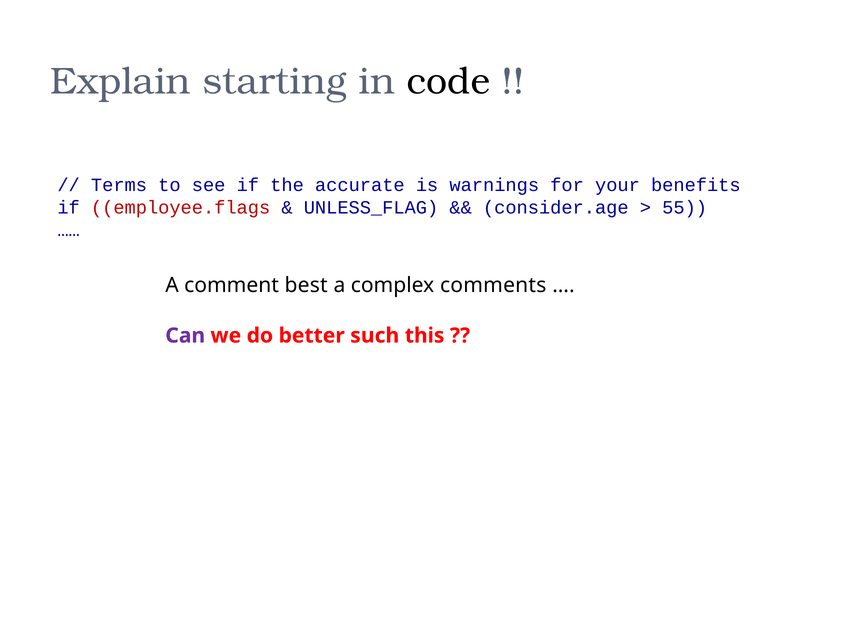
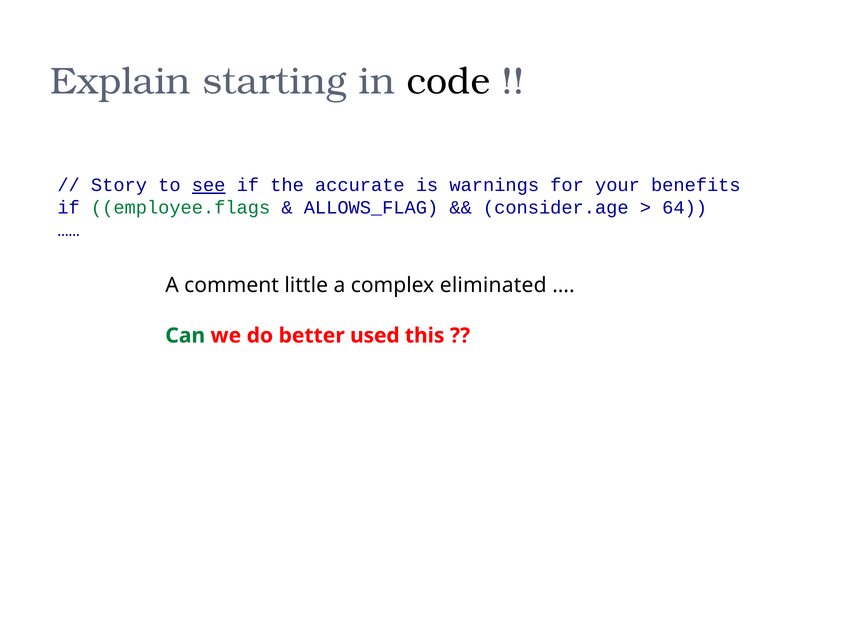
Terms: Terms -> Story (119, 185)
see underline: none -> present (209, 185)
employee.flags colour: red -> green (181, 208)
UNLESS_FLAG: UNLESS_FLAG -> ALLOWS_FLAG (371, 208)
55: 55 -> 64 (685, 208)
best: best -> little (306, 285)
comments: comments -> eliminated (493, 285)
Can colour: purple -> green (185, 336)
such: such -> used (375, 336)
